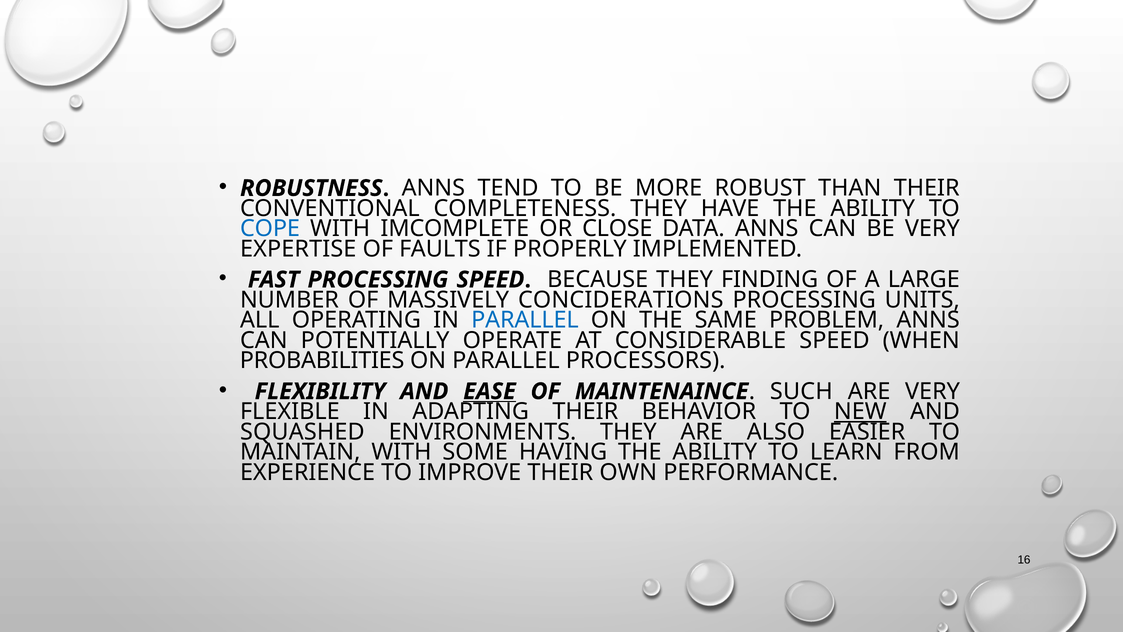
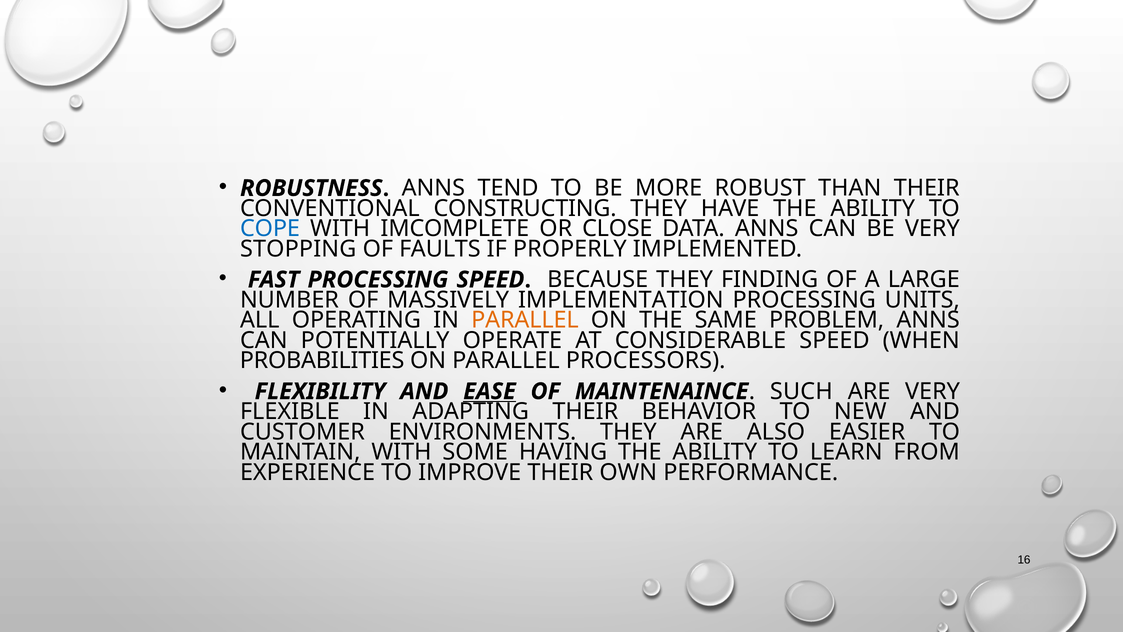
COMPLETENESS: COMPLETENESS -> CONSTRUCTING (525, 208)
EXPERTISE: EXPERTISE -> STOPPING (298, 249)
CONCIDERATIONS: CONCIDERATIONS -> IMPLEMENTATION (621, 300)
PARALLEL colour: blue -> orange (525, 320)
NEW underline: present -> none (860, 411)
SQUASHED: SQUASHED -> CUSTOMER (302, 432)
